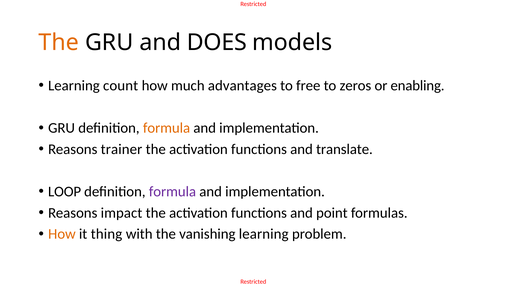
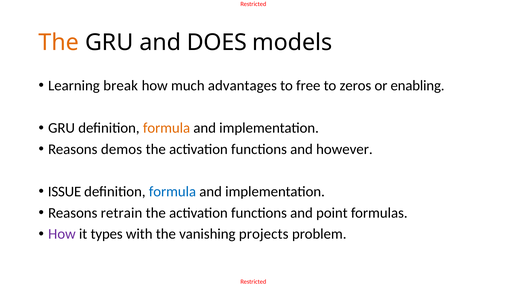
count: count -> break (121, 86)
trainer: trainer -> demos (121, 149)
translate: translate -> however (344, 149)
LOOP: LOOP -> ISSUE (65, 192)
formula colour: purple -> blue (172, 192)
impact: impact -> retrain (122, 213)
How colour: orange -> purple (62, 234)
thing: thing -> types (107, 234)
vanishing learning: learning -> projects (264, 234)
